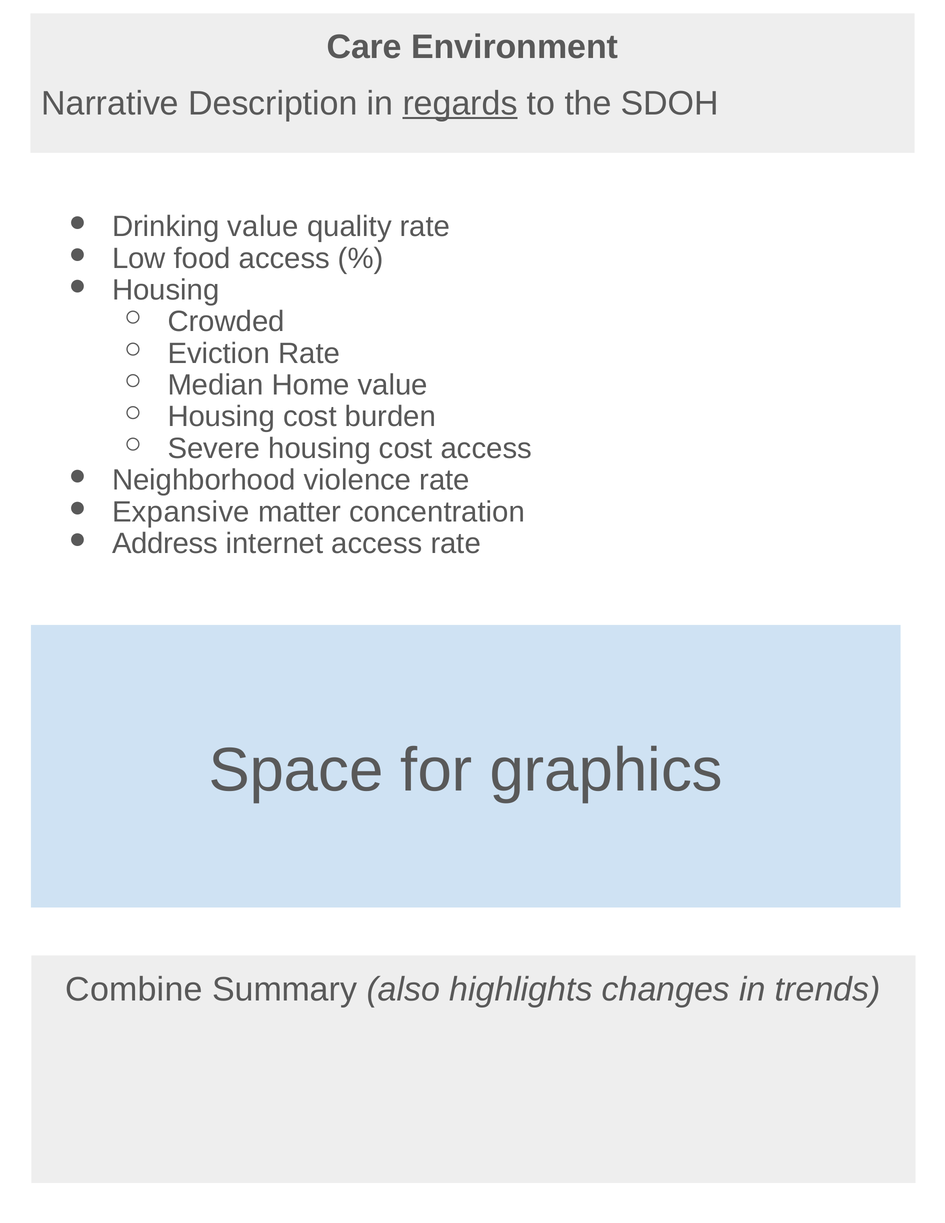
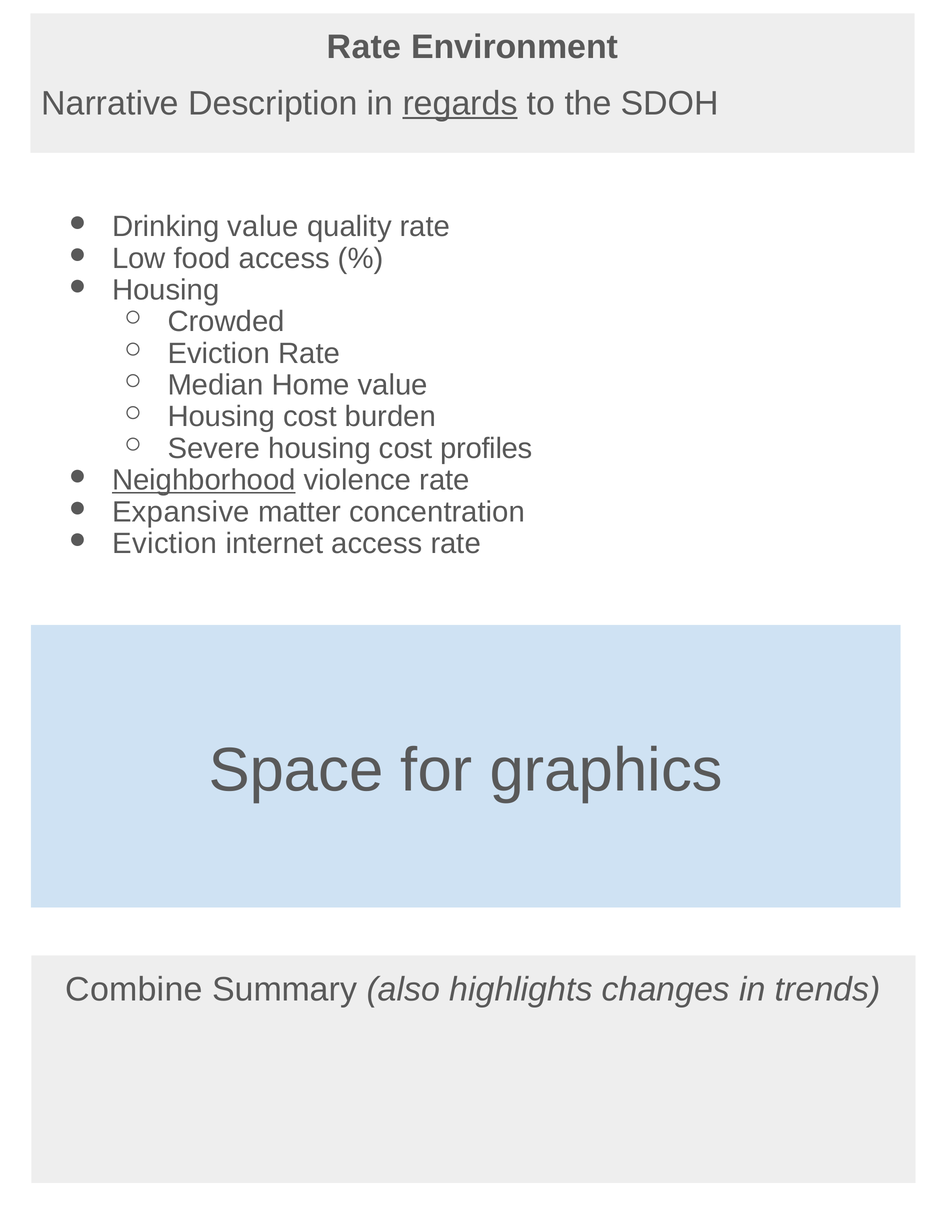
Care: Care -> Rate (364, 47)
cost access: access -> profiles (486, 448)
Neighborhood underline: none -> present (204, 480)
Address: Address -> Eviction (165, 544)
